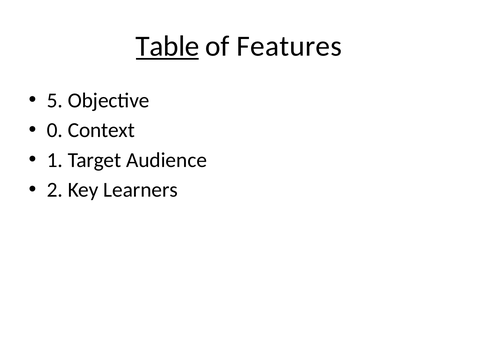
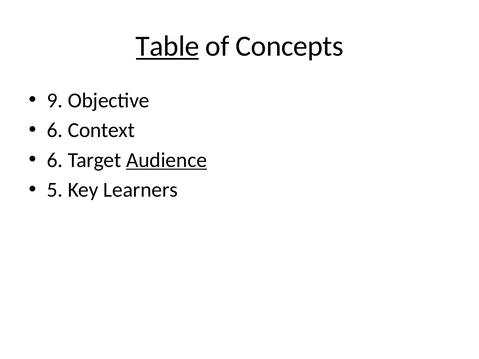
Features: Features -> Concepts (290, 46)
5: 5 -> 9 (55, 100)
0: 0 -> 6 (55, 130)
1: 1 -> 6 (55, 160)
Audience underline: none -> present (166, 160)
2: 2 -> 5 (55, 190)
